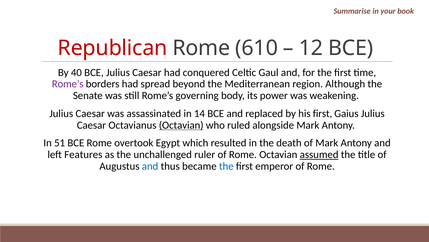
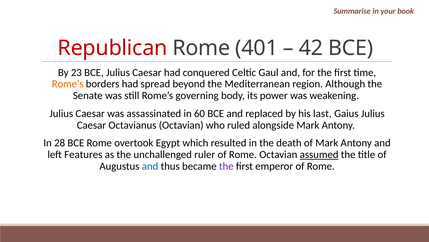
610: 610 -> 401 (257, 48)
12: 12 -> 42 (311, 48)
40: 40 -> 23 (76, 72)
Rome’s colour: purple -> orange (68, 84)
14: 14 -> 60 (199, 113)
his first: first -> last (322, 113)
Octavian underline: present -> none (181, 125)
51: 51 -> 28 (60, 143)
the colour: blue -> purple (226, 166)
